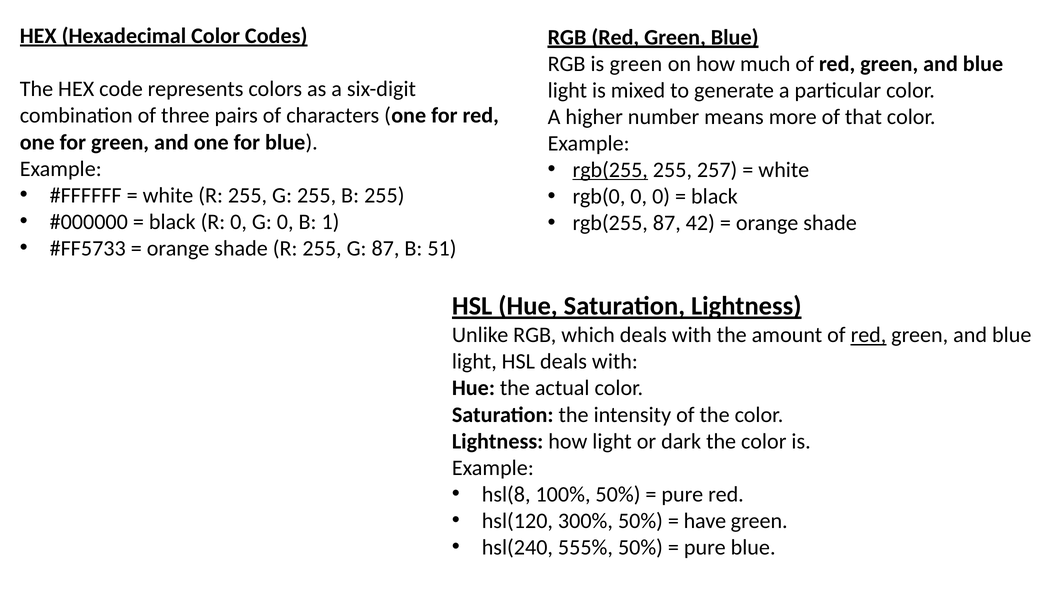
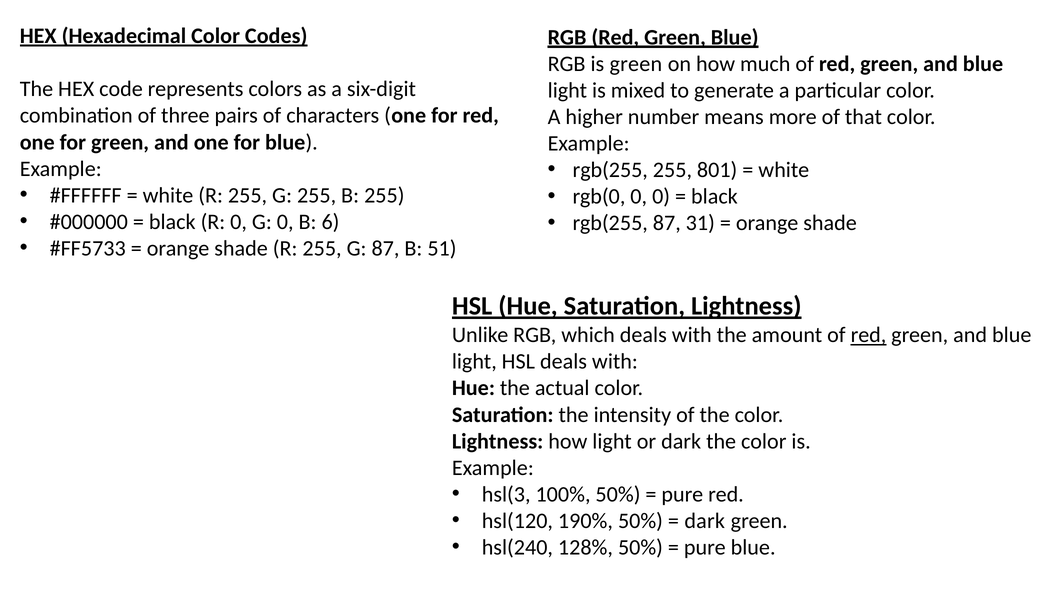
rgb(255 underline: present -> none (610, 170)
257: 257 -> 801 (717, 170)
1: 1 -> 6 (330, 222)
42: 42 -> 31 (700, 223)
hsl(8: hsl(8 -> hsl(3 (506, 494)
300%: 300% -> 190% (585, 521)
have: have -> dark (705, 521)
555%: 555% -> 128% (585, 547)
